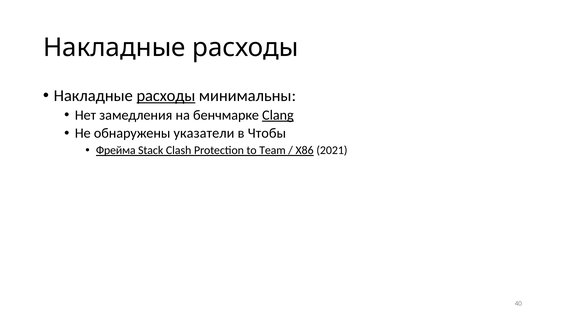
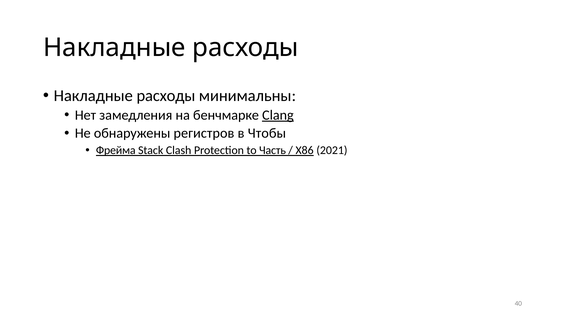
расходы underline: present -> none (166, 96)
указатели: указатели -> регистров (204, 133)
Team: Team -> Часть (273, 150)
